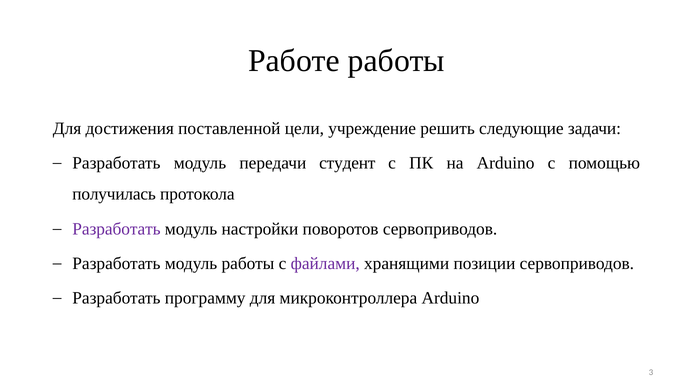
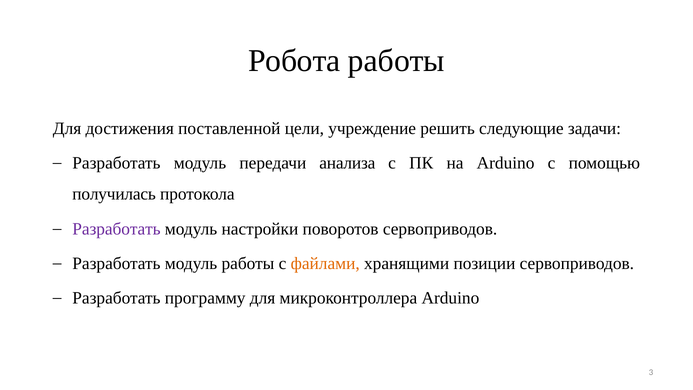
Работе: Работе -> Робота (294, 61)
студент: студент -> анализа (347, 163)
файлами colour: purple -> orange (325, 264)
